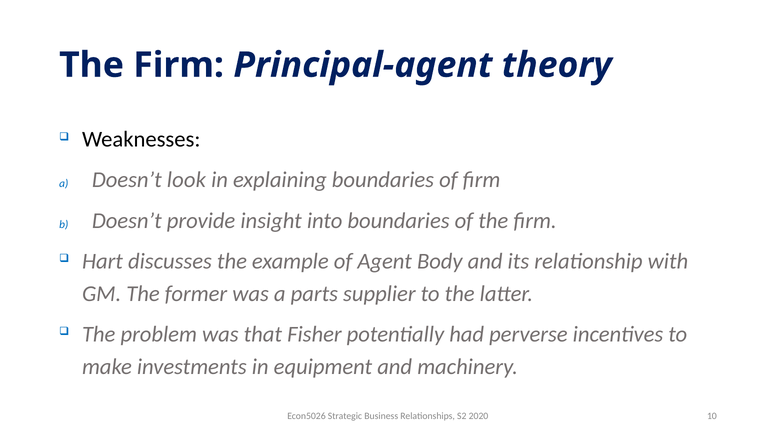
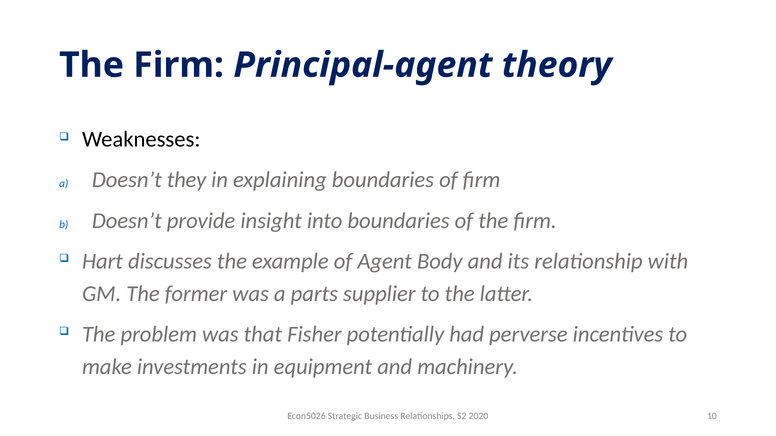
look: look -> they (187, 180)
